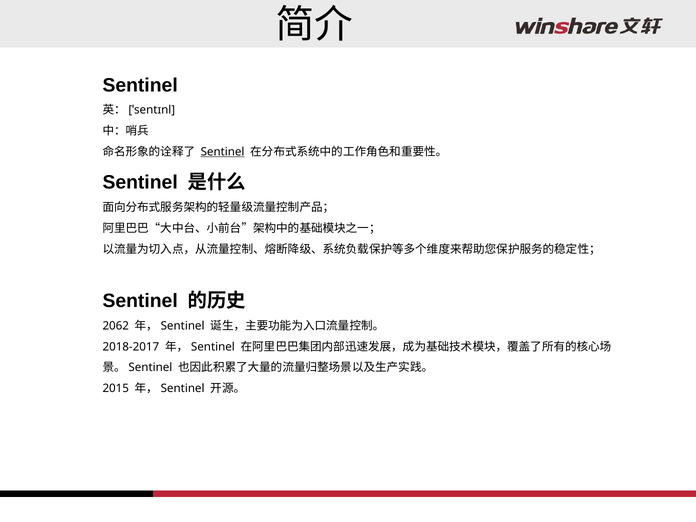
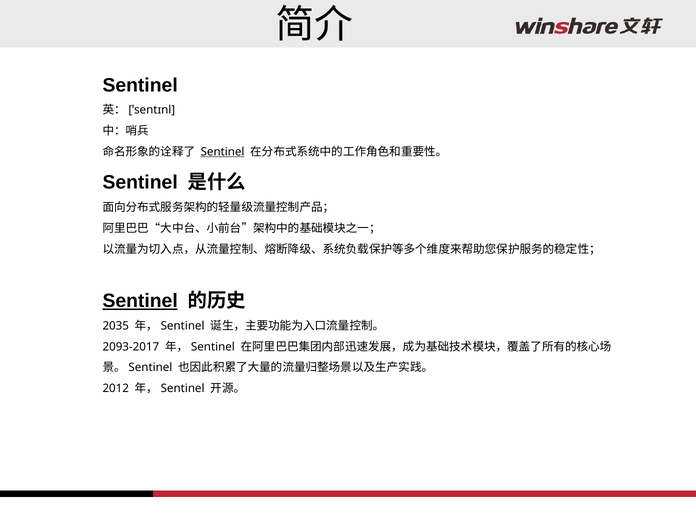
Sentinel underline: none -> present (140, 301)
2062: 2062 -> 2035 (116, 326)
2018-2017: 2018-2017 -> 2093-2017 (131, 347)
2015: 2015 -> 2012 (116, 389)
